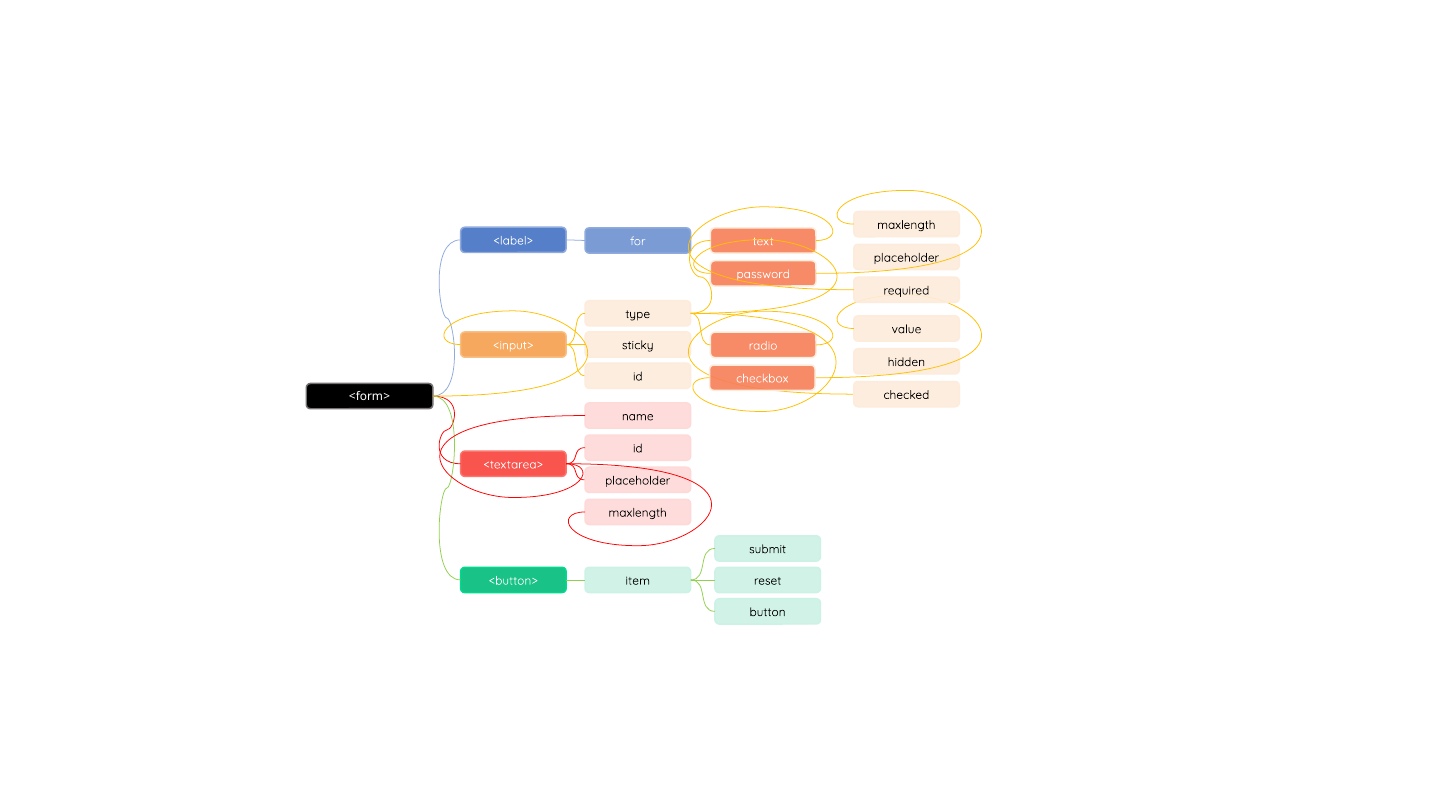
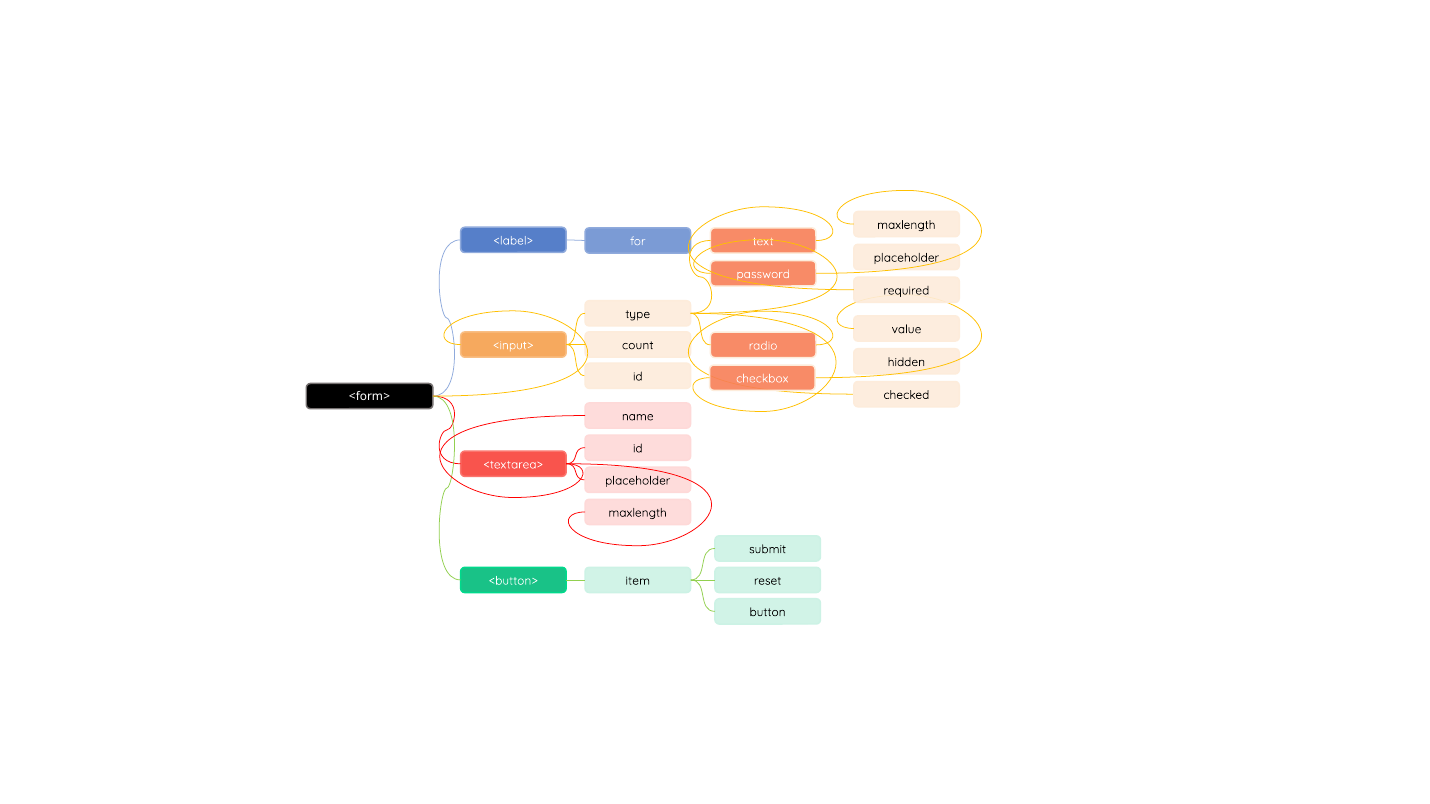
sticky: sticky -> count (638, 345)
